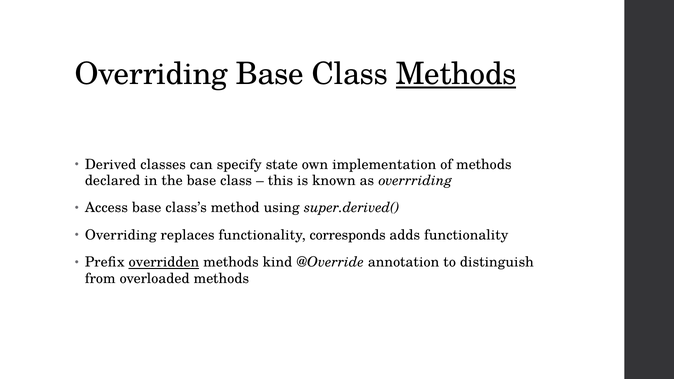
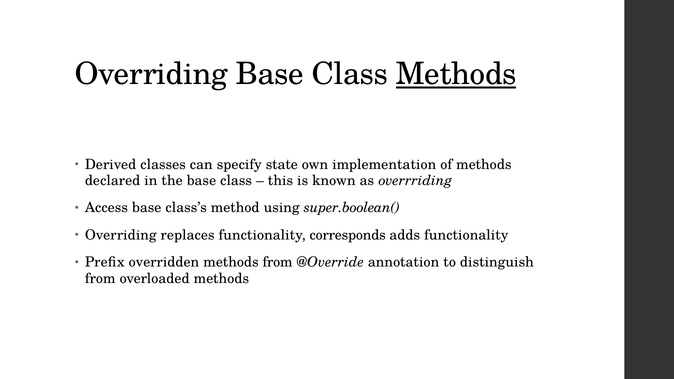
super.derived(: super.derived( -> super.boolean( (352, 208)
overridden underline: present -> none (164, 262)
methods kind: kind -> from (278, 262)
